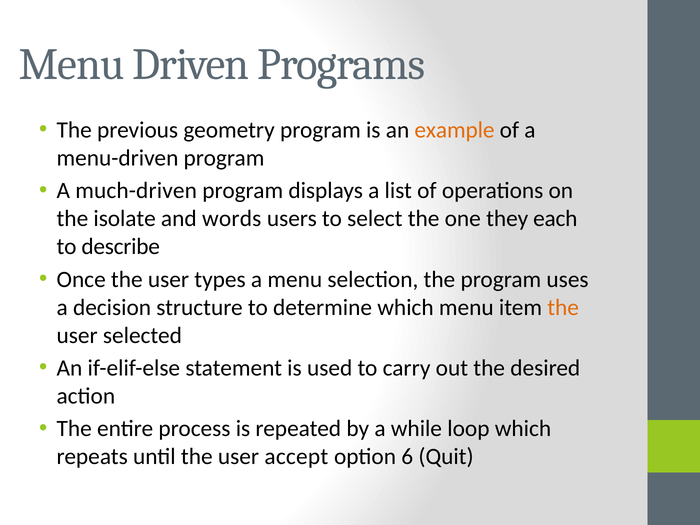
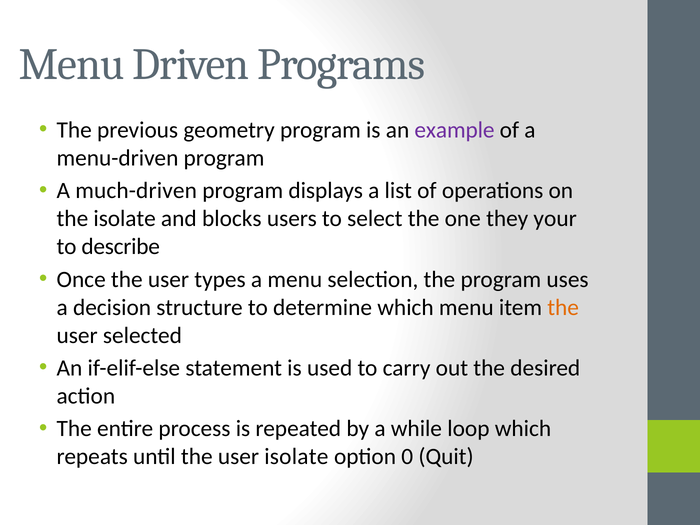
example colour: orange -> purple (455, 130)
words: words -> blocks (232, 219)
each: each -> your (555, 219)
user accept: accept -> isolate (296, 457)
6: 6 -> 0 (407, 457)
